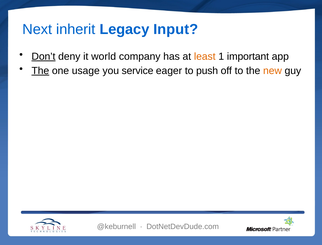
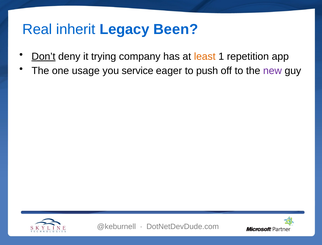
Next: Next -> Real (37, 29)
Input: Input -> Been (176, 29)
world: world -> trying (104, 57)
important: important -> repetition (248, 57)
The underline: present -> none (40, 71)
new colour: orange -> purple (272, 71)
